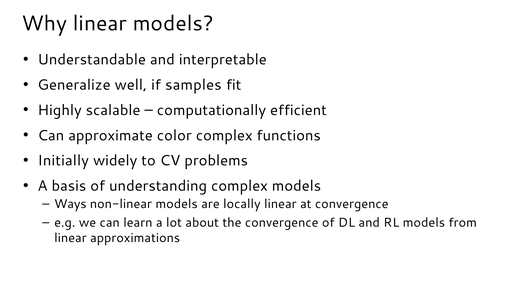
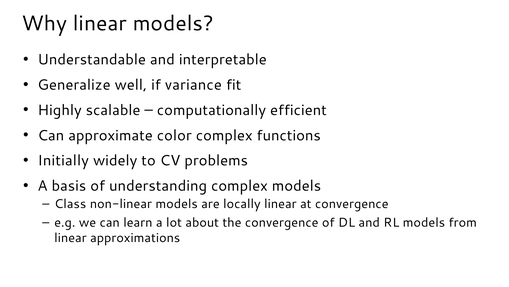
samples: samples -> variance (193, 85)
Ways: Ways -> Class (70, 204)
